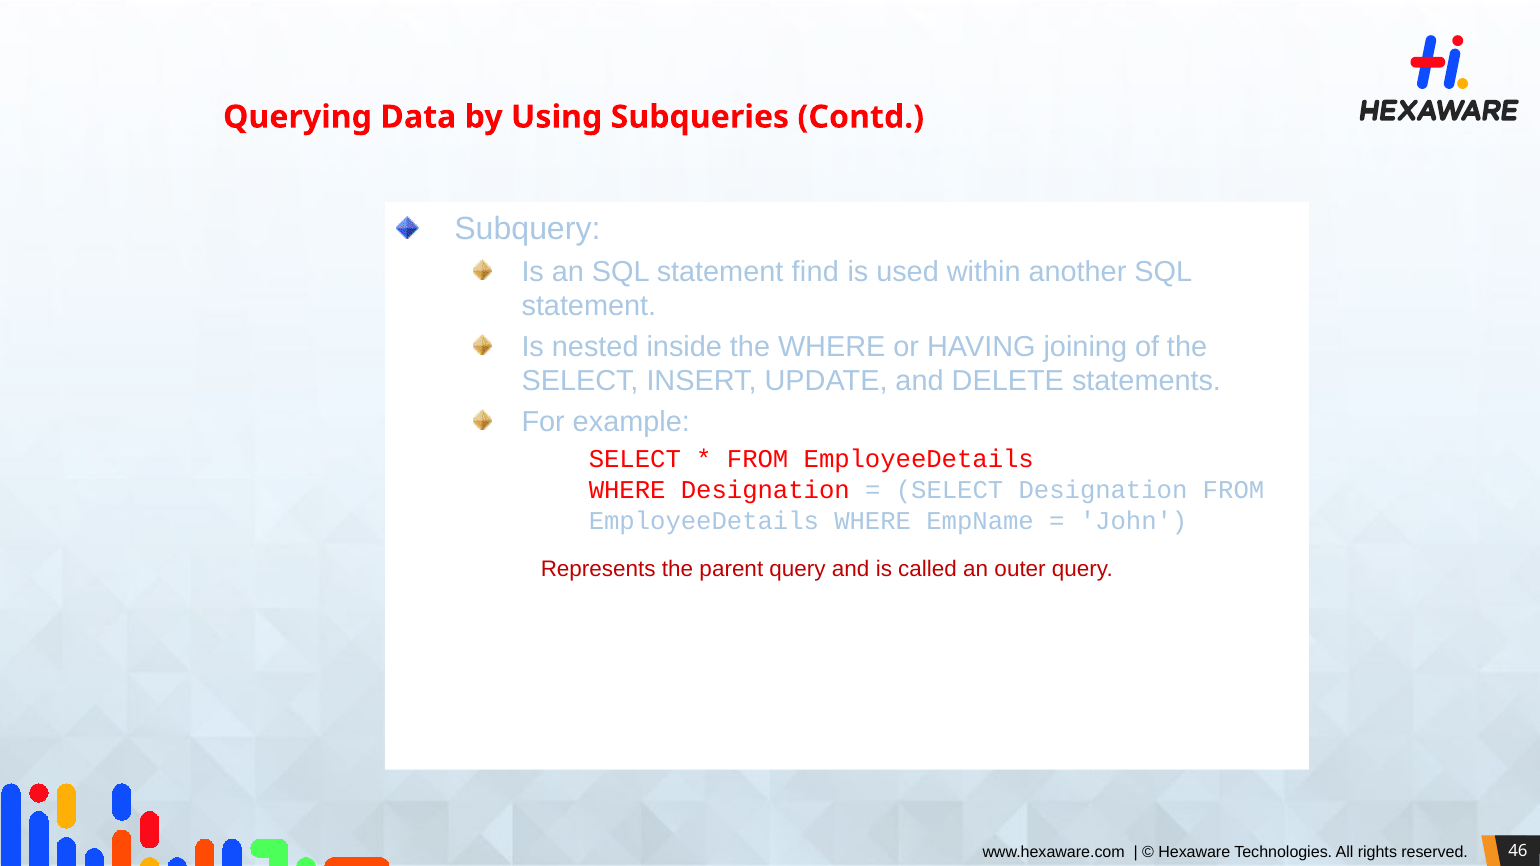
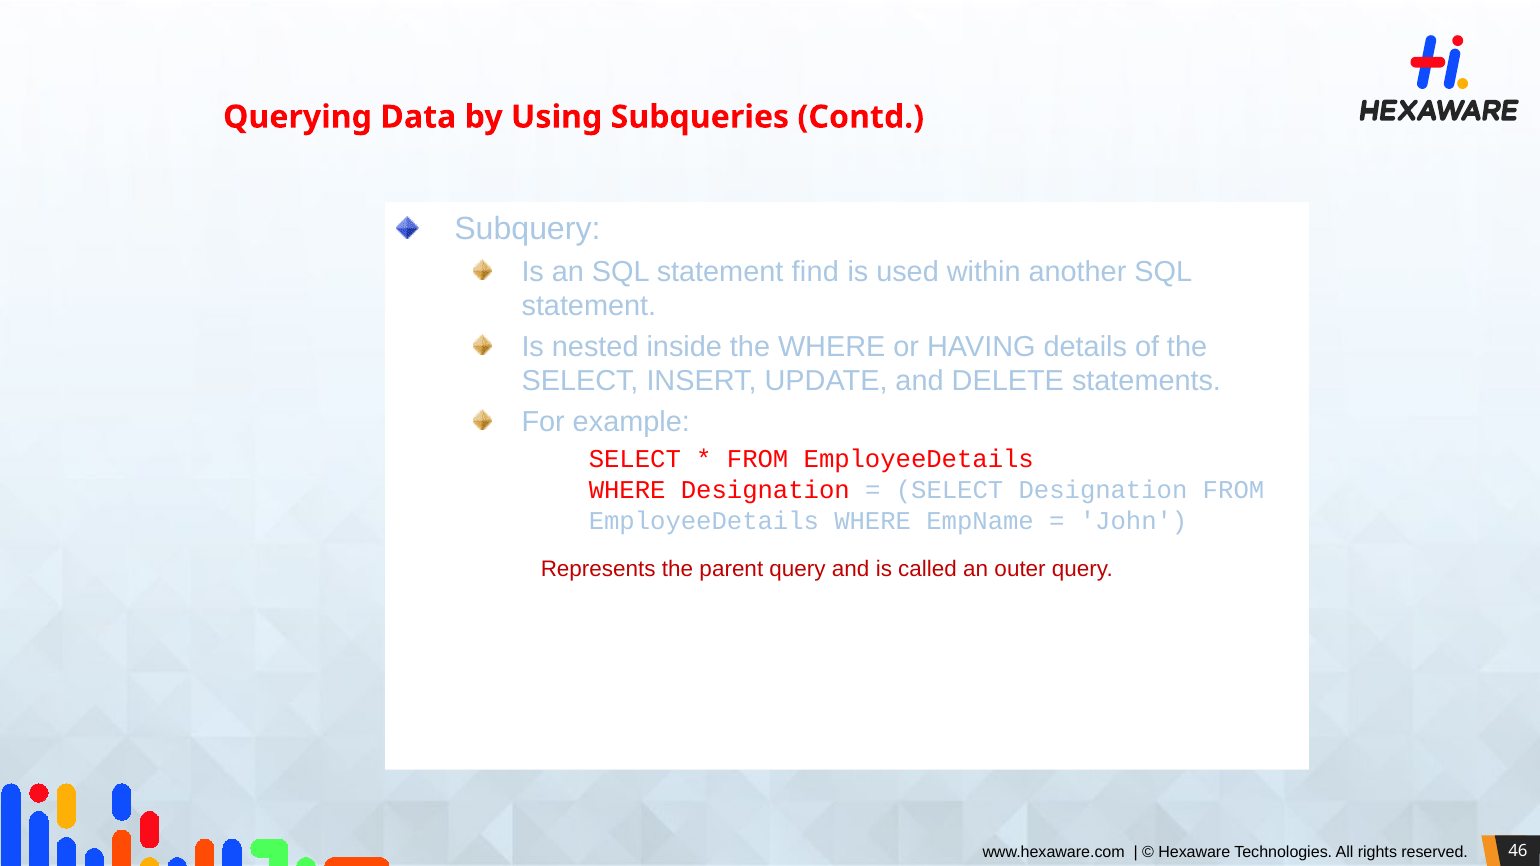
joining: joining -> details (1085, 347)
